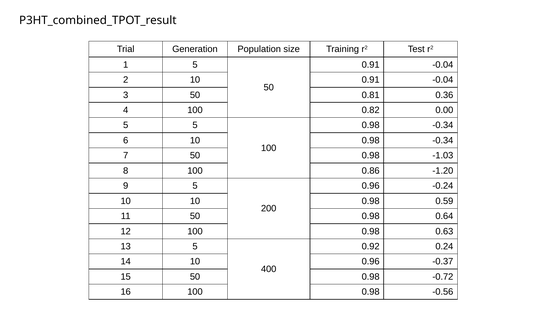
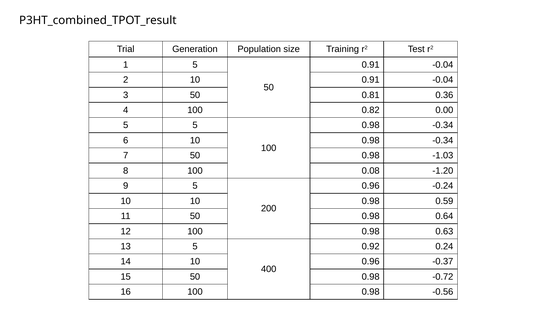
0.86: 0.86 -> 0.08 (371, 171)
